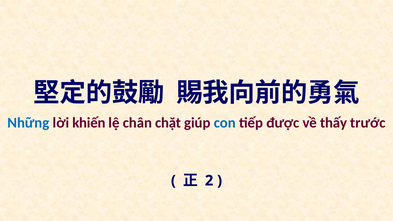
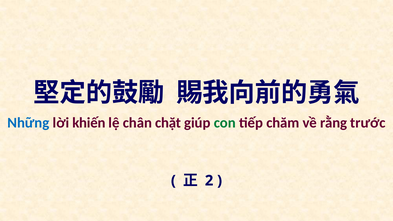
con colour: blue -> green (225, 123)
được: được -> chăm (283, 123)
thấy: thấy -> rằng (334, 123)
